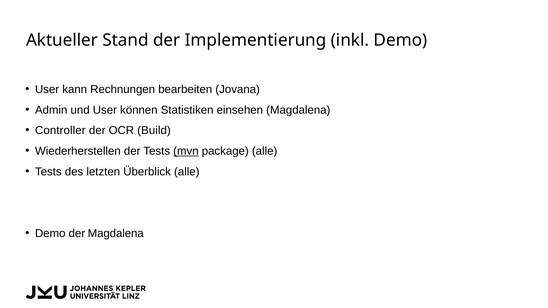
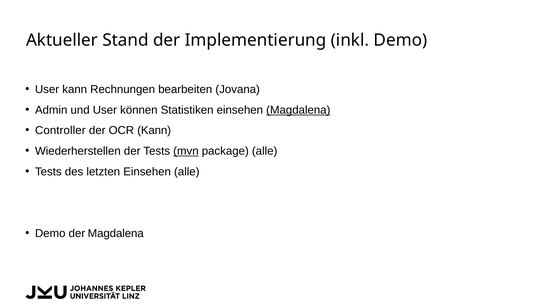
Magdalena underline: none -> present (298, 110)
OCR Build: Build -> Kann (154, 131)
letzten Überblick: Überblick -> Einsehen (147, 172)
